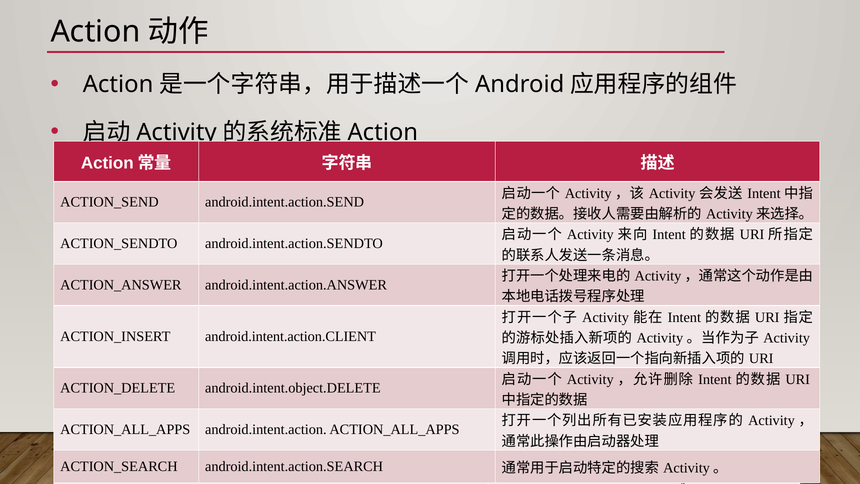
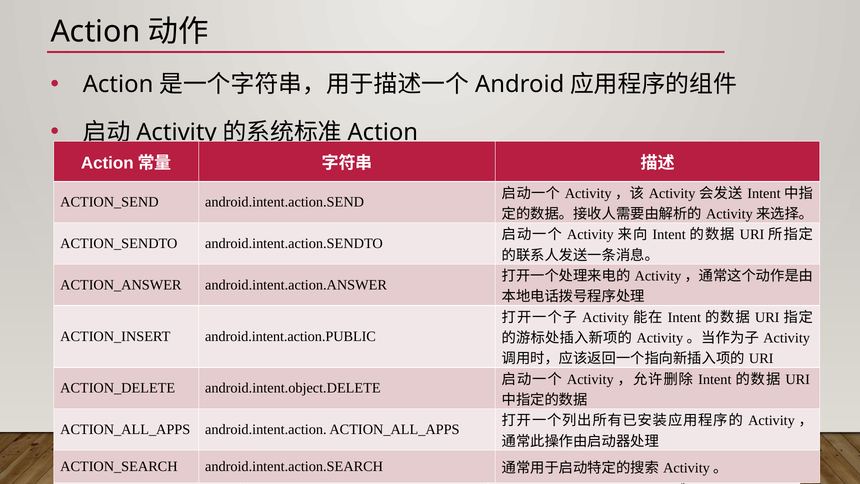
android.intent.action.CLIENT: android.intent.action.CLIENT -> android.intent.action.PUBLIC (291, 336)
